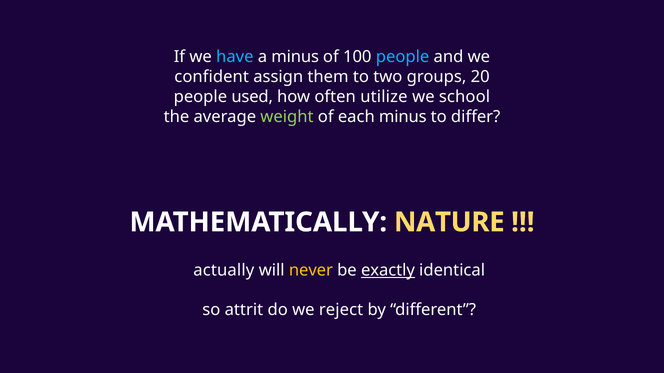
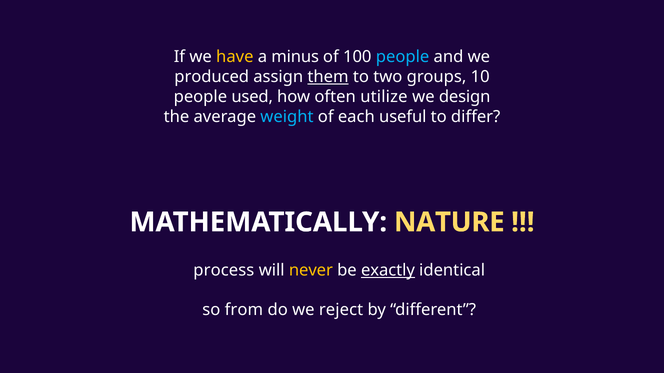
have colour: light blue -> yellow (235, 57)
confident: confident -> produced (212, 77)
them underline: none -> present (328, 77)
20: 20 -> 10 (480, 77)
school: school -> design (465, 97)
weight colour: light green -> light blue (287, 117)
each minus: minus -> useful (403, 117)
actually: actually -> process (224, 271)
attrit: attrit -> from (244, 310)
